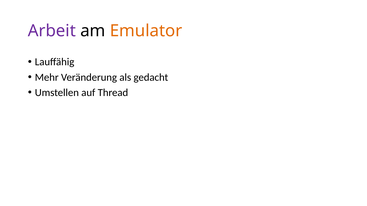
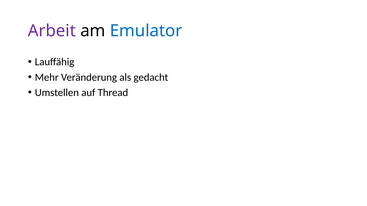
Emulator colour: orange -> blue (146, 31)
